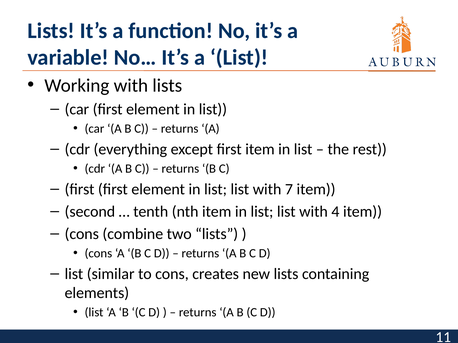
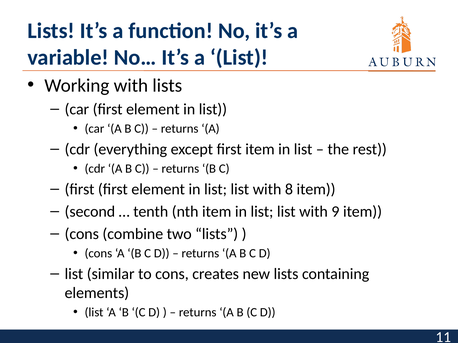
7: 7 -> 8 (289, 190)
4: 4 -> 9 (335, 212)
